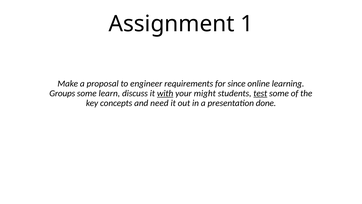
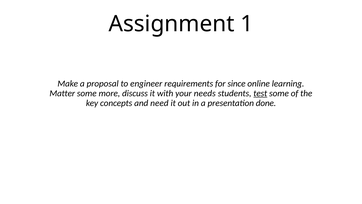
Groups: Groups -> Matter (62, 93)
learn: learn -> more (109, 93)
with underline: present -> none (165, 93)
might: might -> needs (205, 93)
